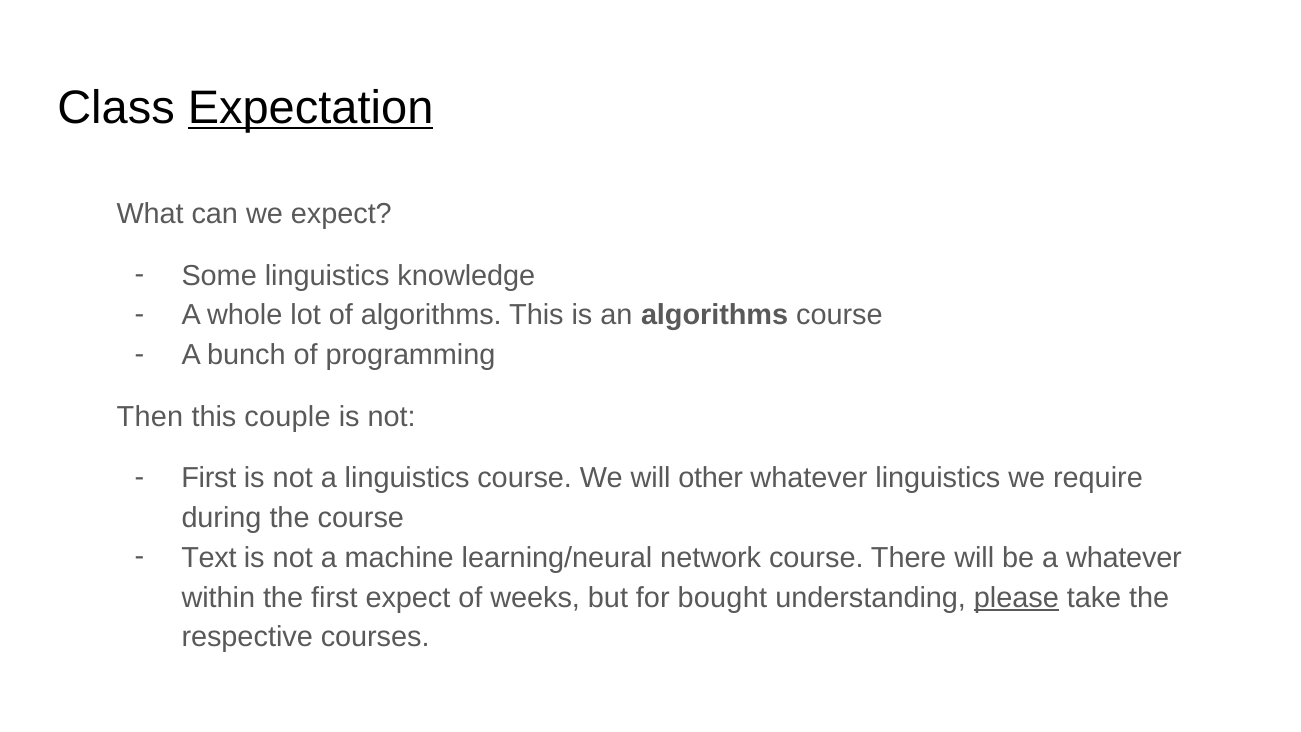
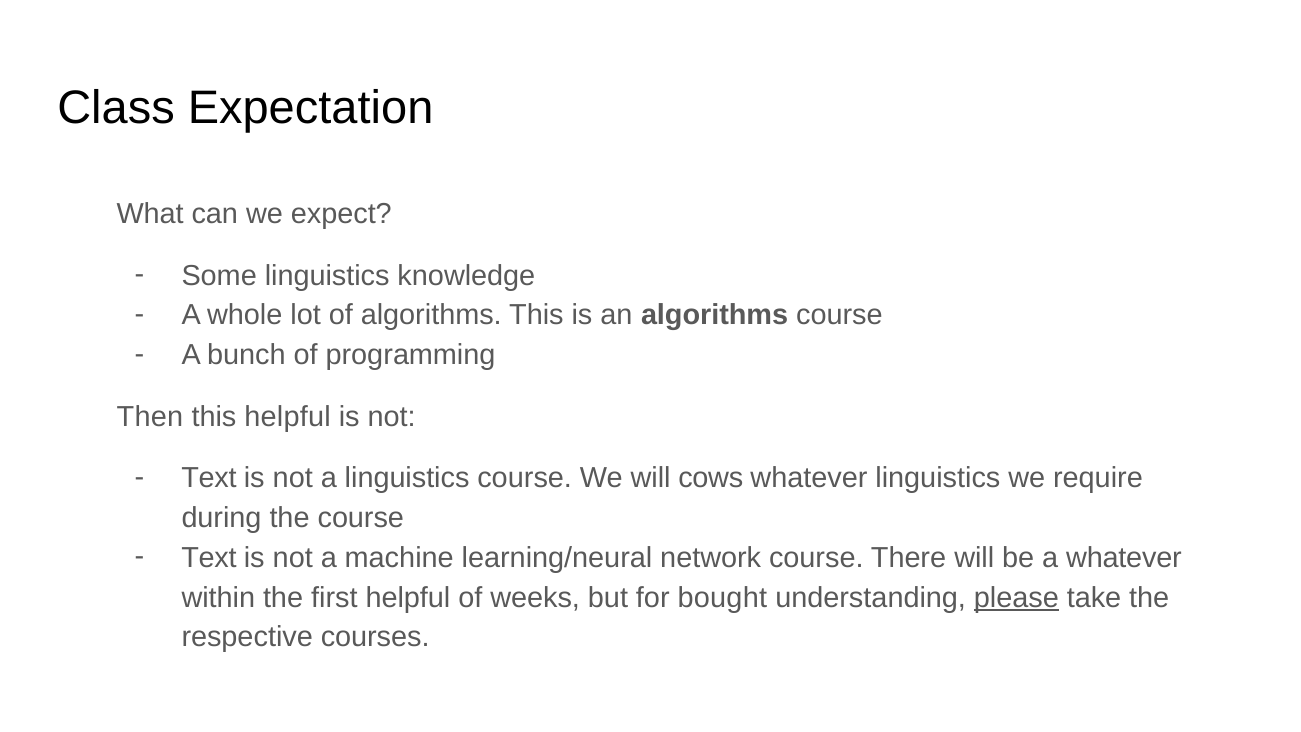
Expectation underline: present -> none (311, 108)
this couple: couple -> helpful (288, 417)
First: First -> Text (209, 478)
other: other -> cows (711, 478)
first expect: expect -> helpful (408, 597)
